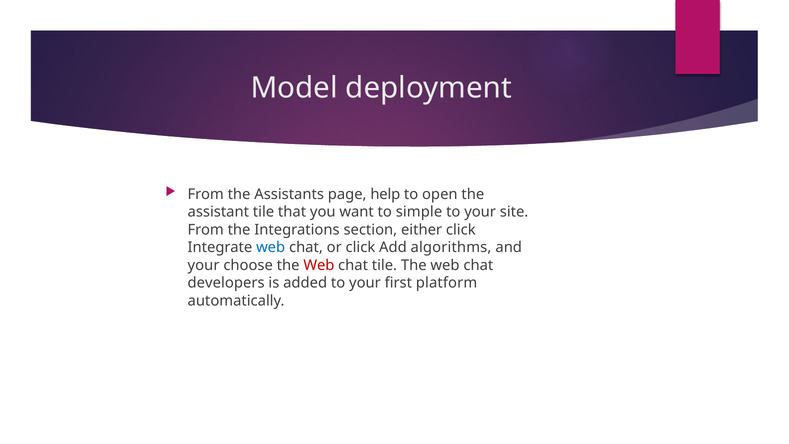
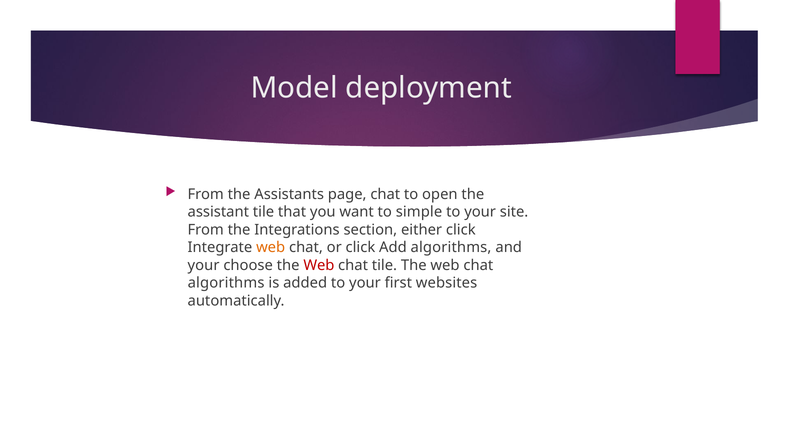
page help: help -> chat (385, 194)
web colour: blue -> orange (271, 247)
developers: developers -> algorithms (226, 283)
platform: platform -> websites (447, 283)
